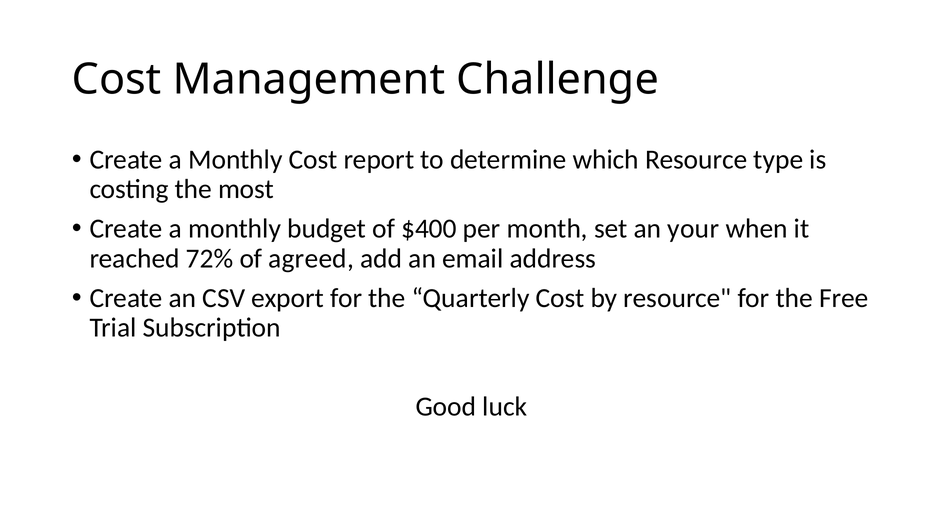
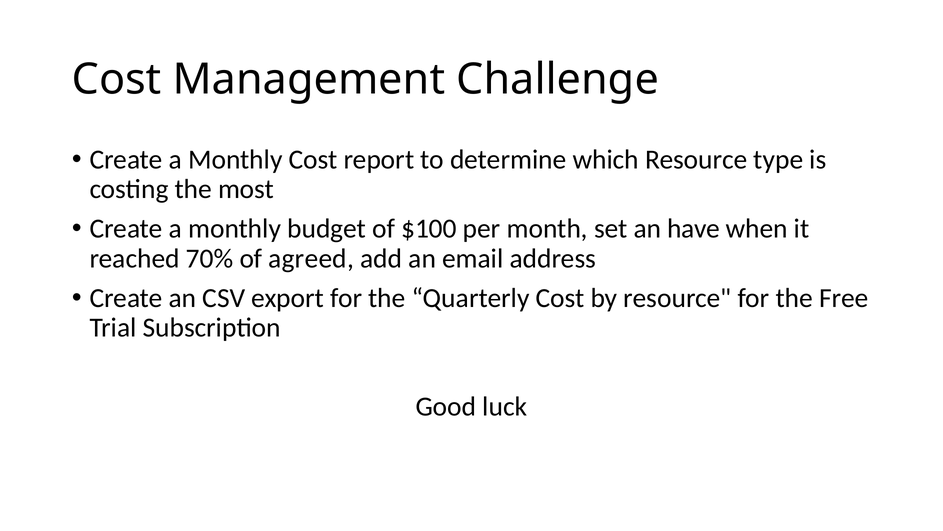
$400: $400 -> $100 (429, 229)
your: your -> have (694, 229)
72%: 72% -> 70% (210, 258)
